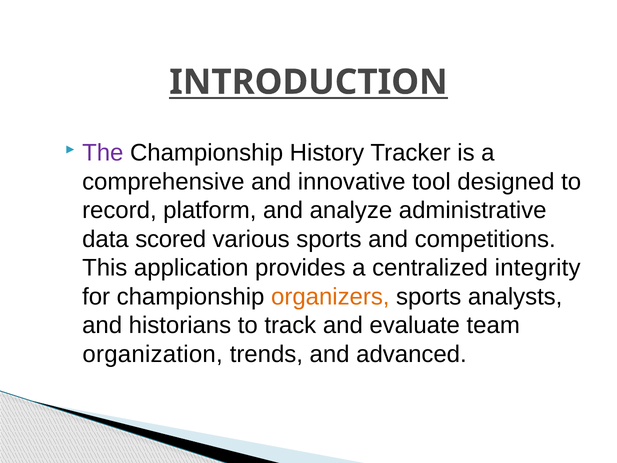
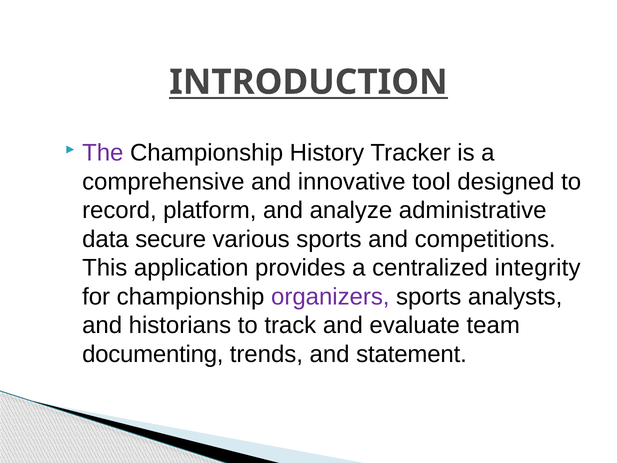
scored: scored -> secure (171, 239)
organizers colour: orange -> purple (330, 296)
organization: organization -> documenting (153, 354)
advanced: advanced -> statement (412, 354)
